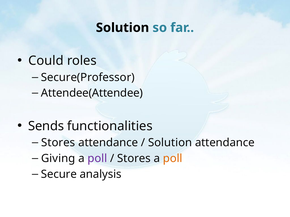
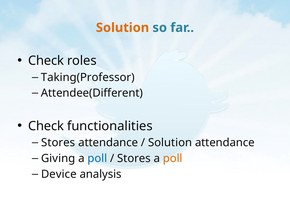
Solution colour: black -> orange (123, 28)
Could: Could -> Check (46, 61)
Secure(Professor: Secure(Professor -> Taking(Professor (88, 77)
Attendee(Attendee: Attendee(Attendee -> Attendee(Different (92, 93)
Sends: Sends -> Check (46, 126)
poll colour: purple -> blue (97, 159)
Secure: Secure -> Device (59, 175)
